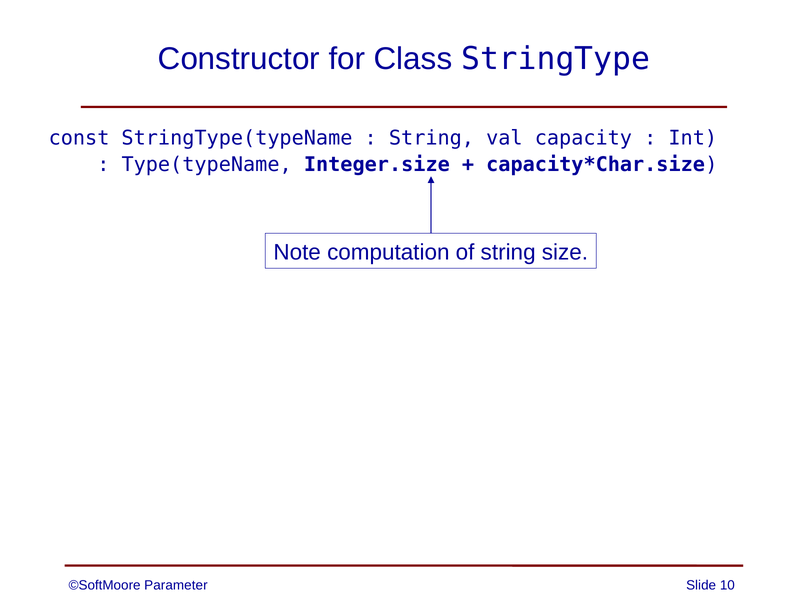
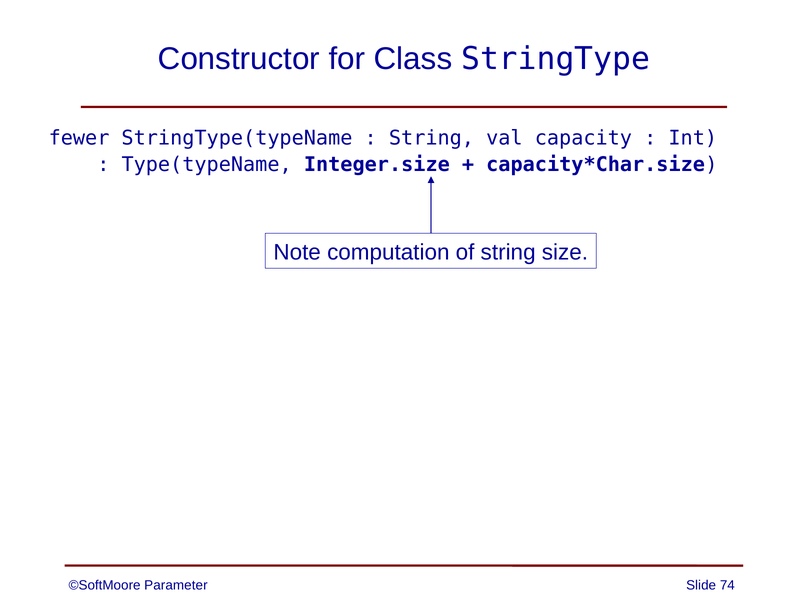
const: const -> fewer (79, 138)
10: 10 -> 74 (727, 585)
